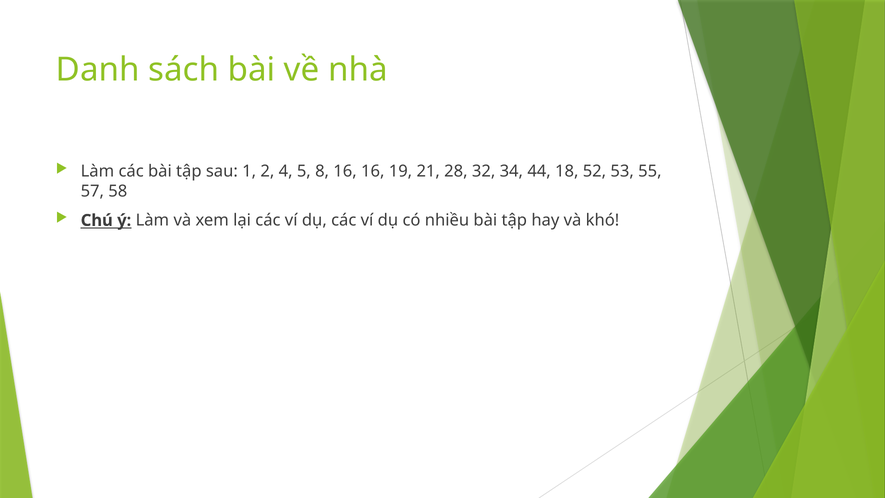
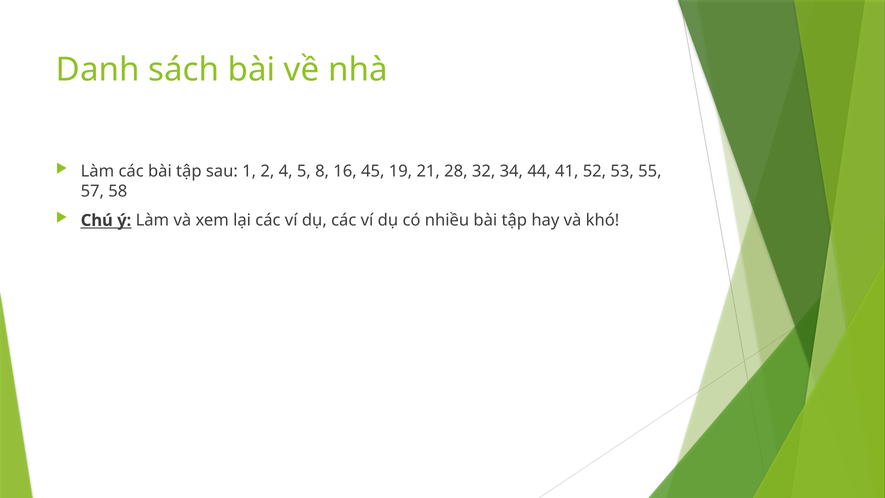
16 16: 16 -> 45 (373, 171)
18: 18 -> 41 (567, 171)
